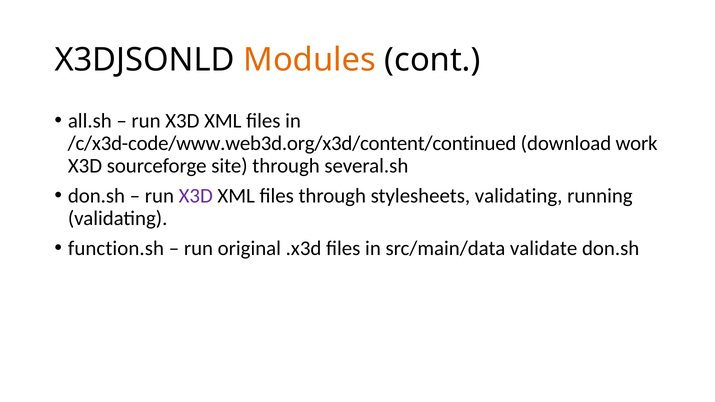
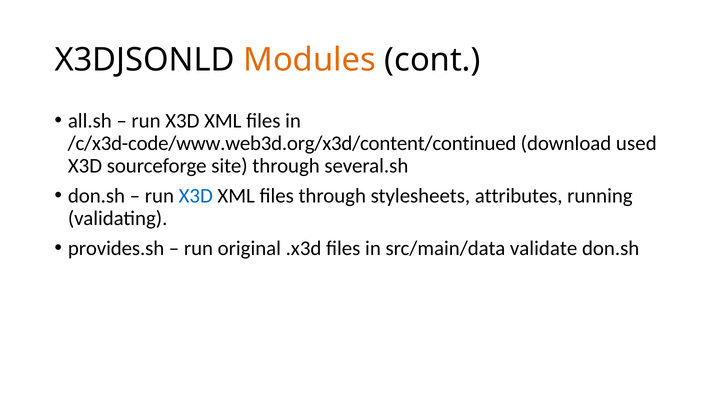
work: work -> used (636, 143)
X3D colour: purple -> blue (196, 196)
stylesheets validating: validating -> attributes (519, 196)
function.sh: function.sh -> provides.sh (116, 248)
